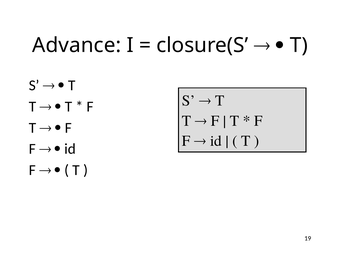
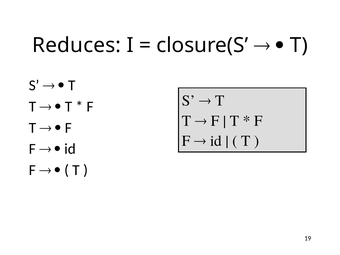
Advance: Advance -> Reduces (77, 45)
